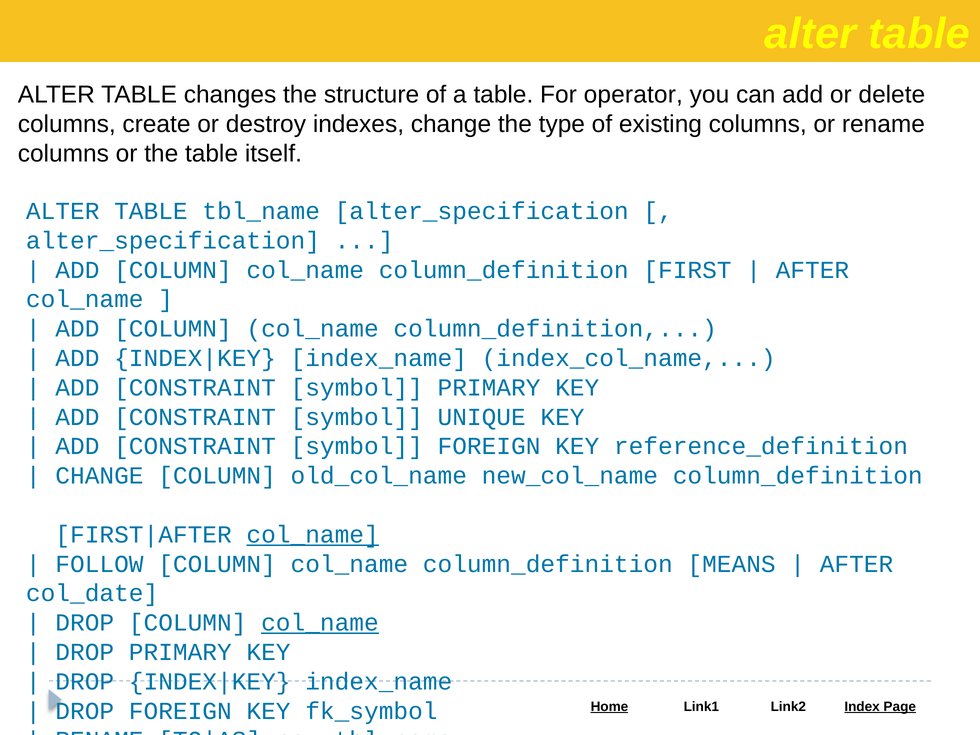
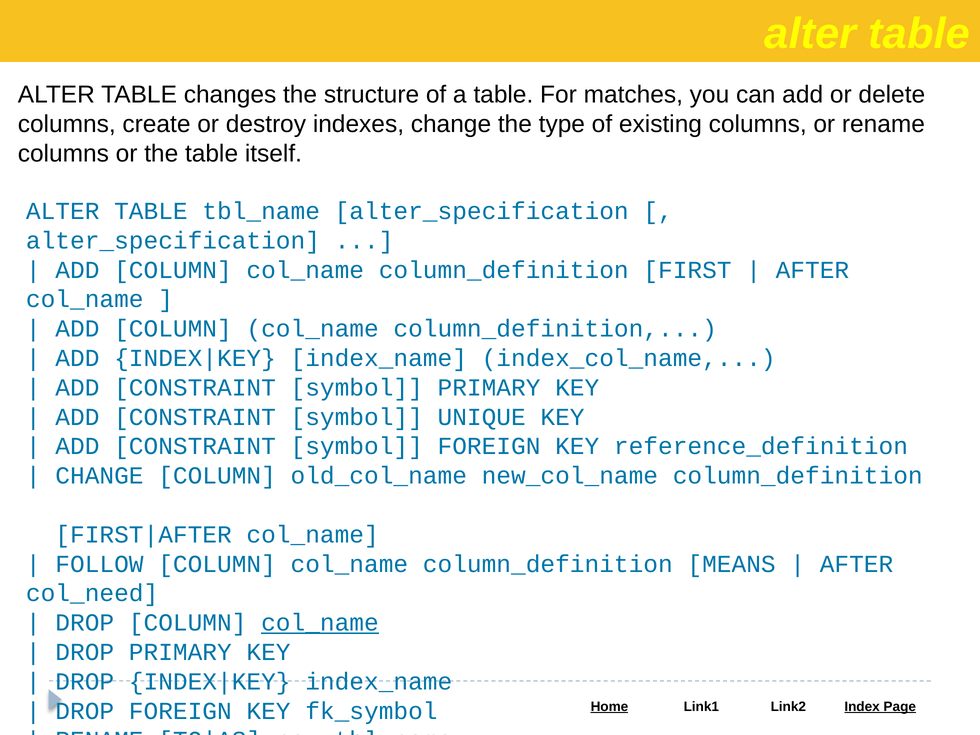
operator: operator -> matches (633, 95)
col_name underline: present -> none (313, 535)
col_date: col_date -> col_need (92, 593)
